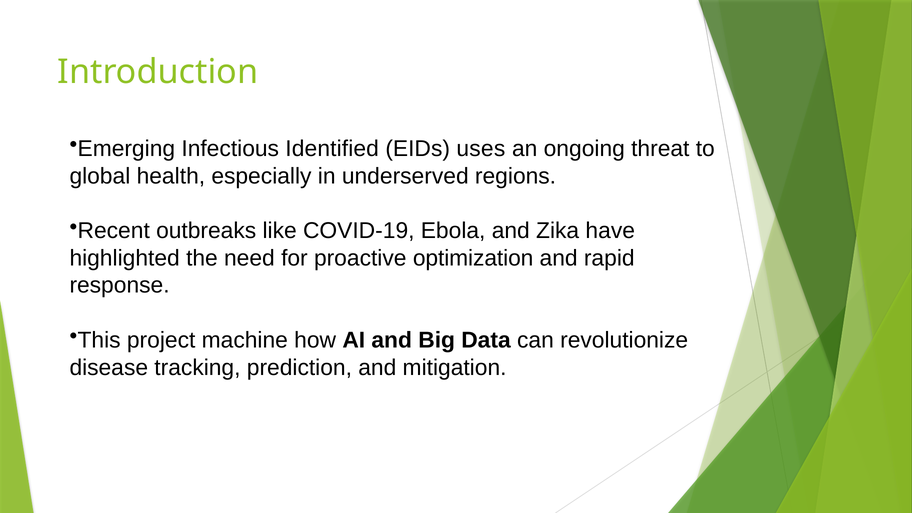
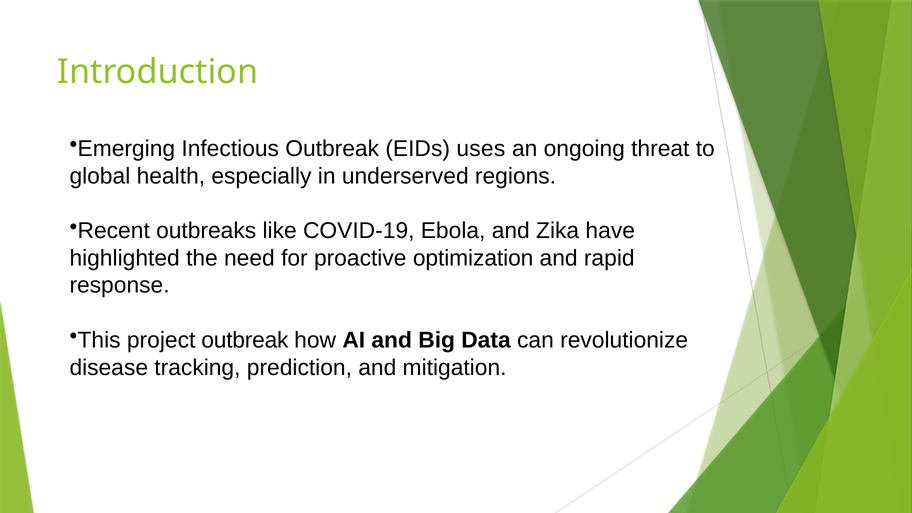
Infectious Identified: Identified -> Outbreak (332, 149)
project machine: machine -> outbreak (245, 340)
